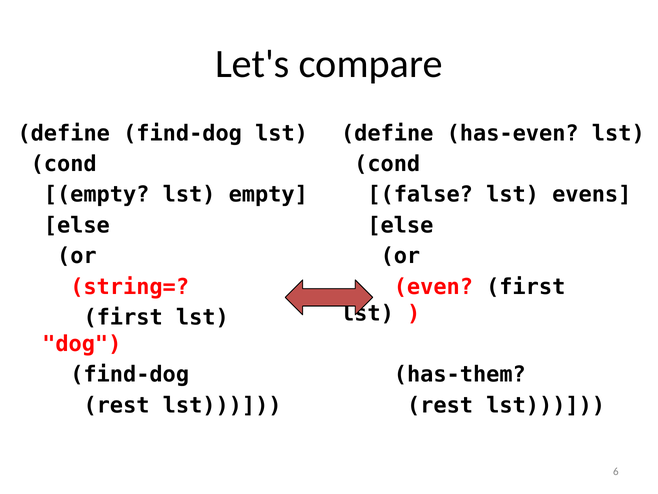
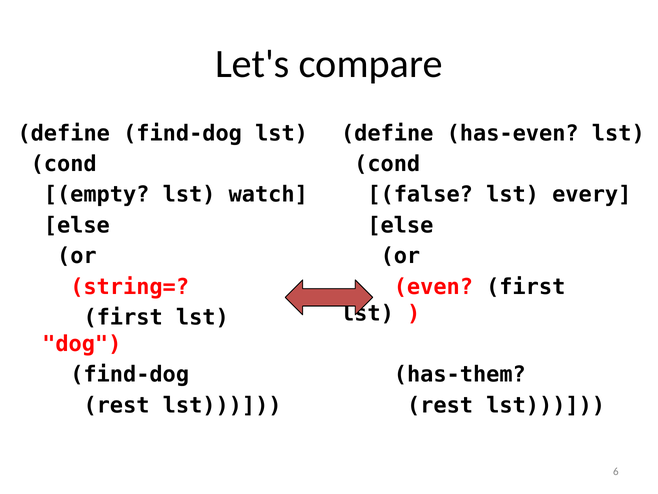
lst empty: empty -> watch (268, 195)
evens: evens -> every (592, 195)
